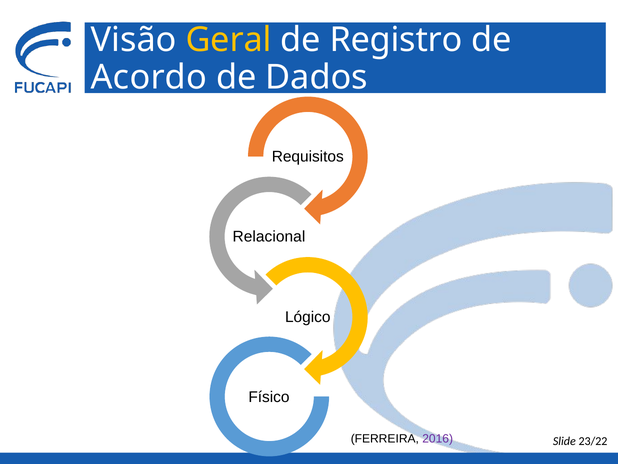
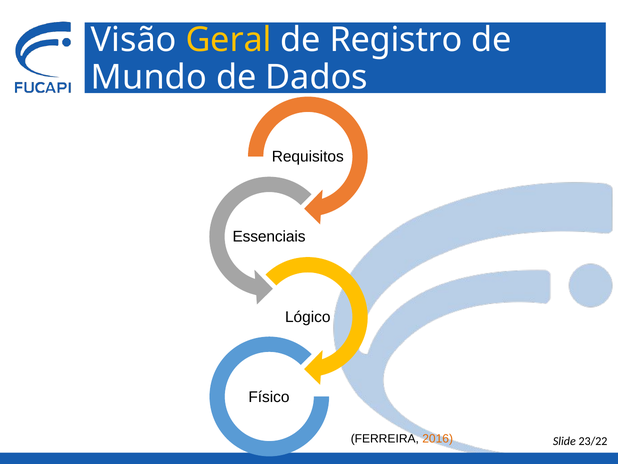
Acordo: Acordo -> Mundo (149, 77)
Relacional: Relacional -> Essenciais (269, 237)
2016 colour: purple -> orange (438, 438)
